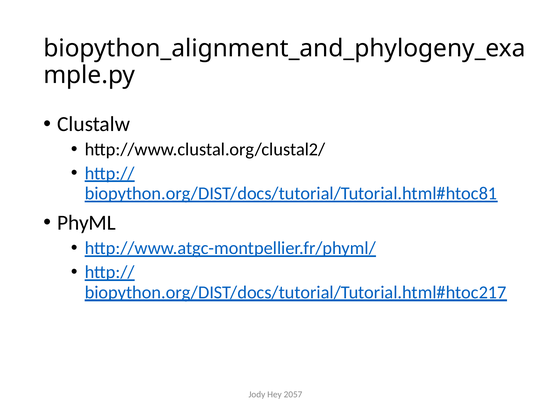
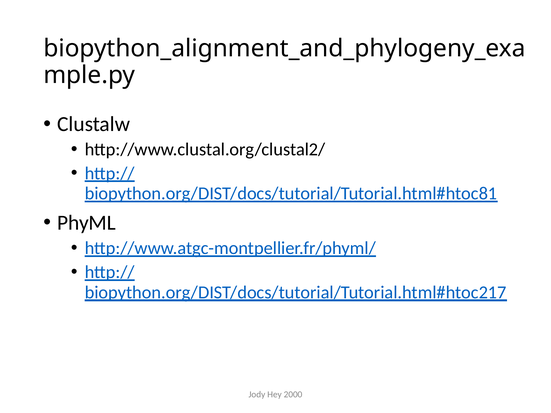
2057: 2057 -> 2000 (293, 395)
